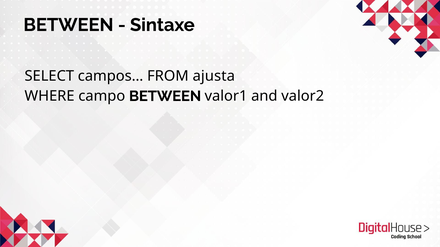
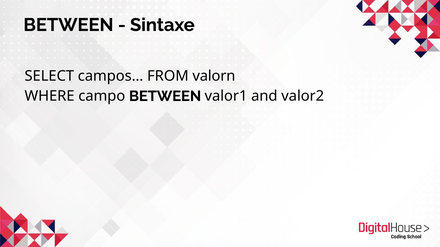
ajusta: ajusta -> valorn (214, 76)
